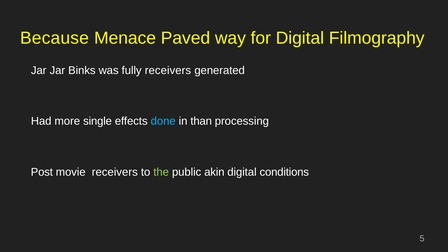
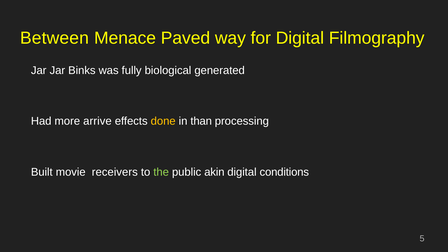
Because: Because -> Between (54, 38)
fully receivers: receivers -> biological (168, 70)
single: single -> arrive (97, 121)
done colour: light blue -> yellow (163, 121)
Post: Post -> Built (42, 172)
